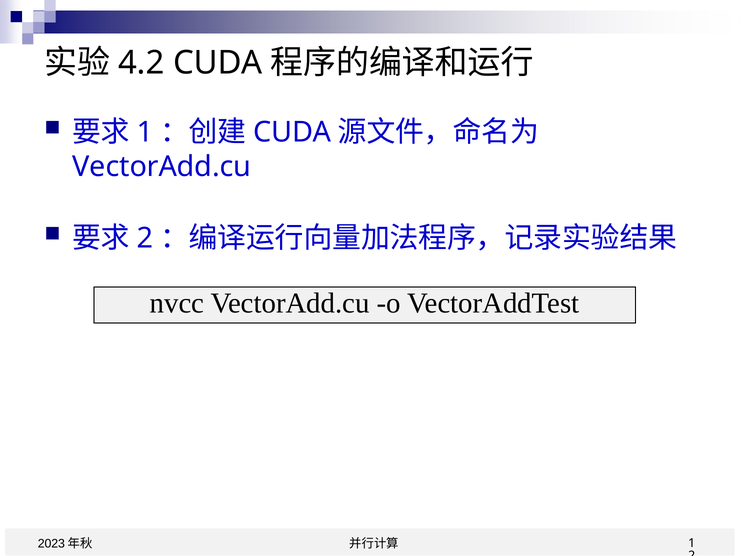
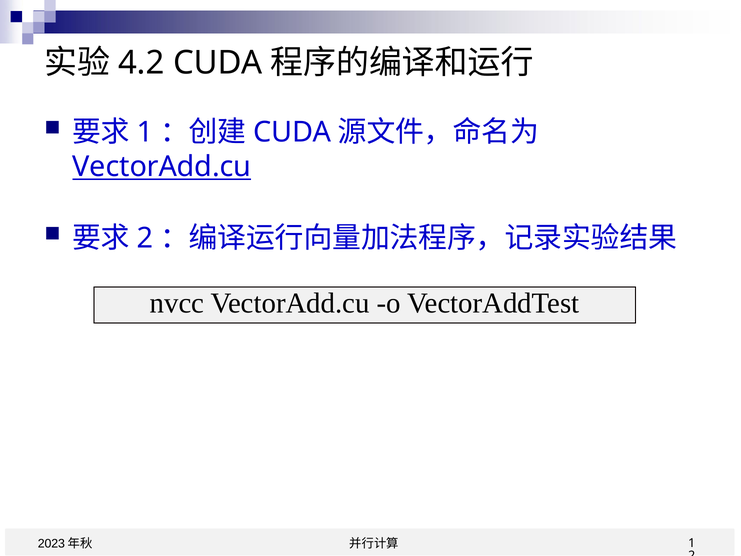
VectorAdd.cu underline: none -> present (162, 167)
